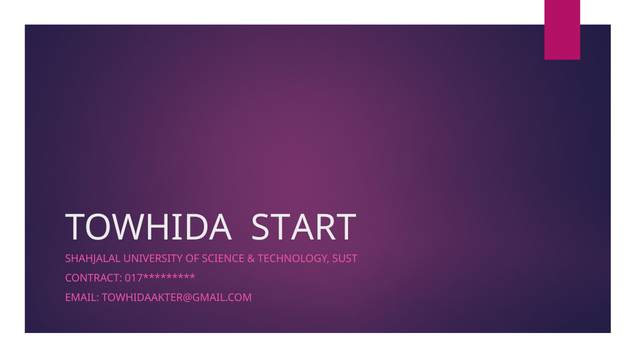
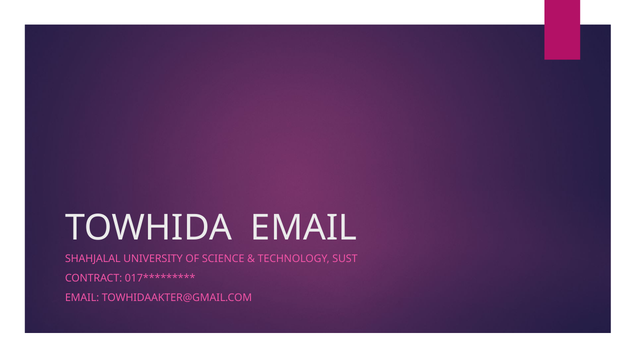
TOWHIDA START: START -> EMAIL (304, 228)
